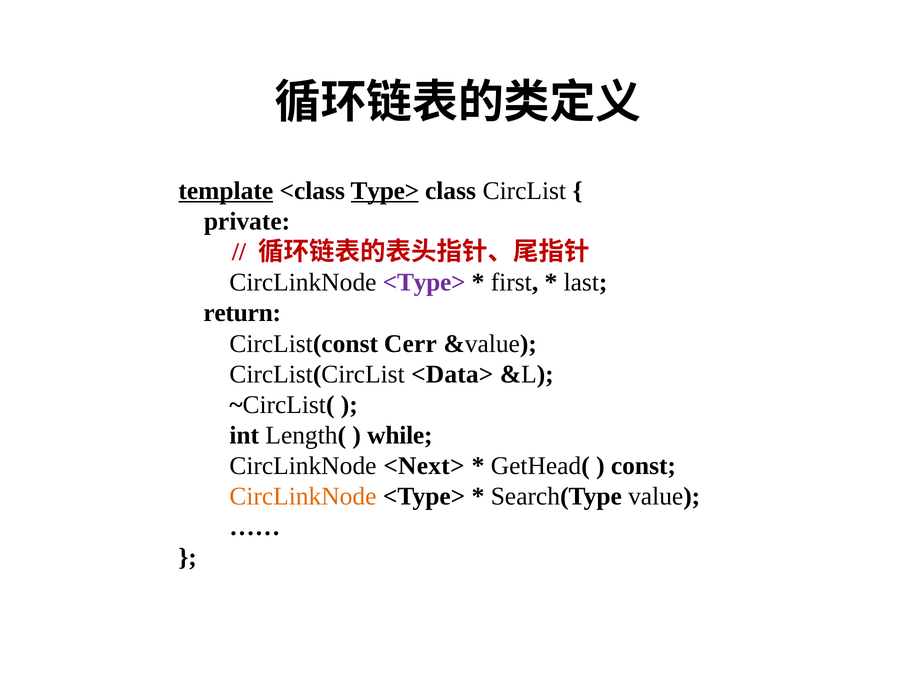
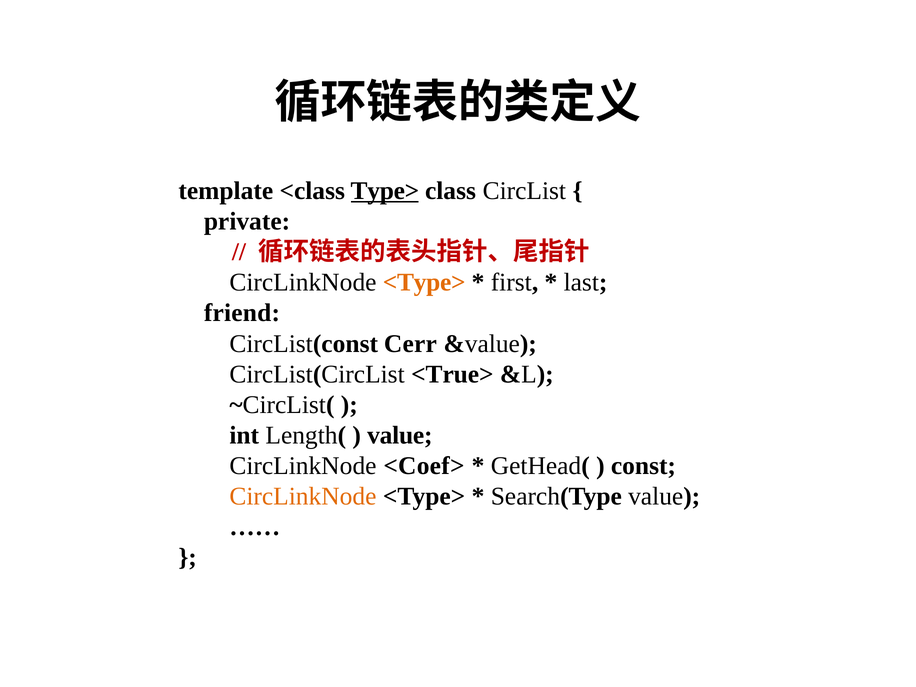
template underline: present -> none (226, 191)
<Type> colour: purple -> orange (424, 283)
return: return -> friend (242, 313)
<Data>: <Data> -> <True> (452, 374)
while: while -> value (400, 435)
<Next>: <Next> -> <Coef> (424, 466)
